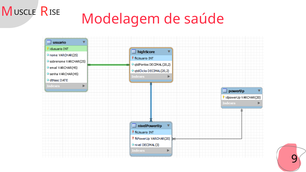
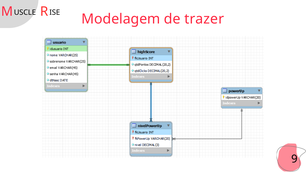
saúde: saúde -> trazer (204, 19)
